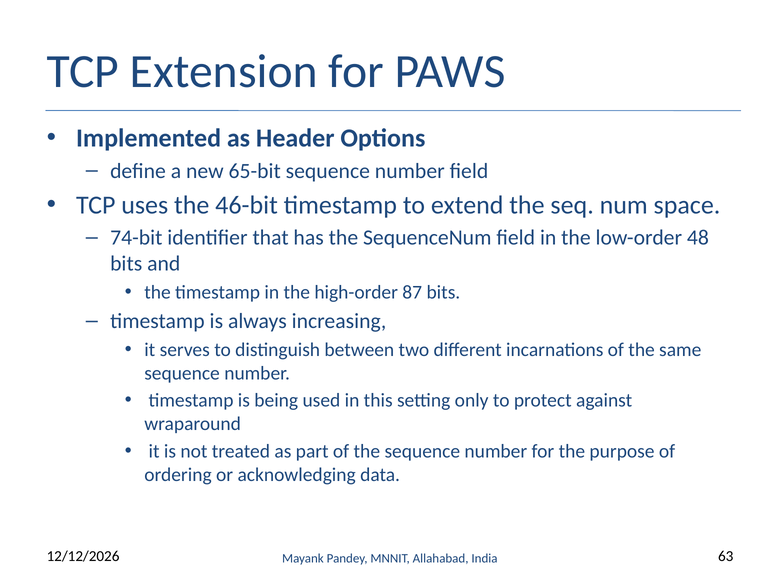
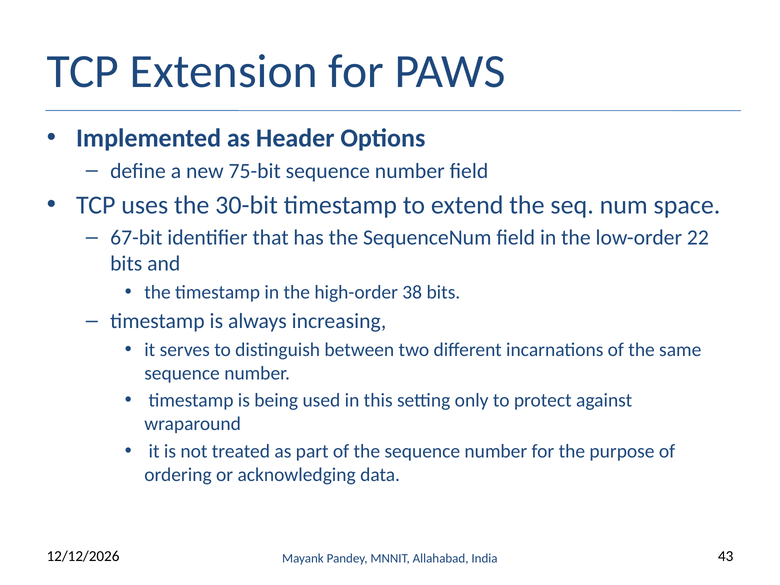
65-bit: 65-bit -> 75-bit (255, 171)
46-bit: 46-bit -> 30-bit (247, 205)
74-bit: 74-bit -> 67-bit (136, 238)
48: 48 -> 22 (698, 238)
87: 87 -> 38 (412, 292)
63: 63 -> 43 (726, 556)
